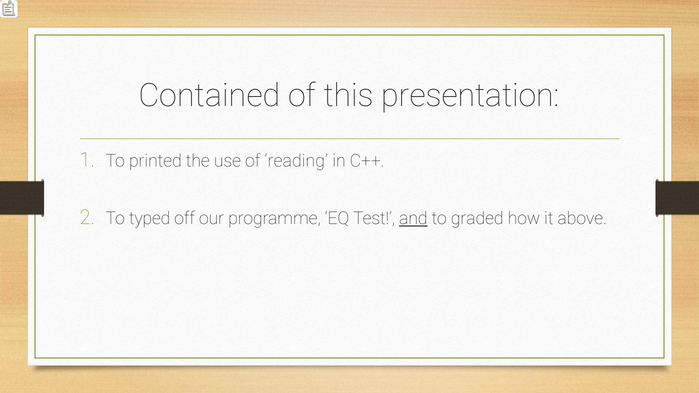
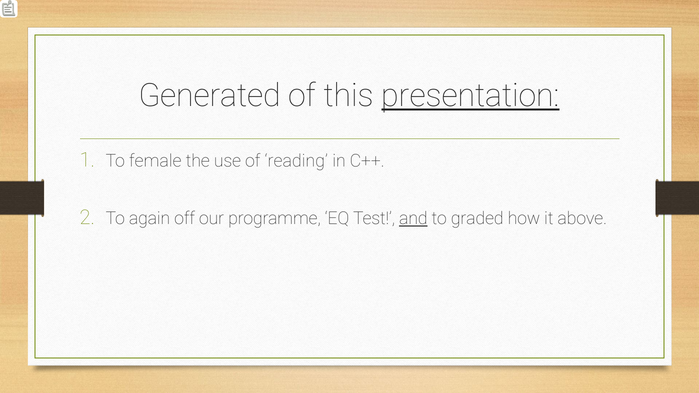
Contained: Contained -> Generated (210, 96)
presentation underline: none -> present (470, 96)
printed: printed -> female (155, 161)
typed: typed -> again (150, 219)
